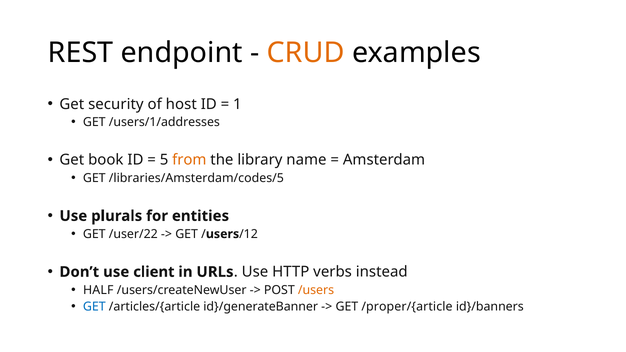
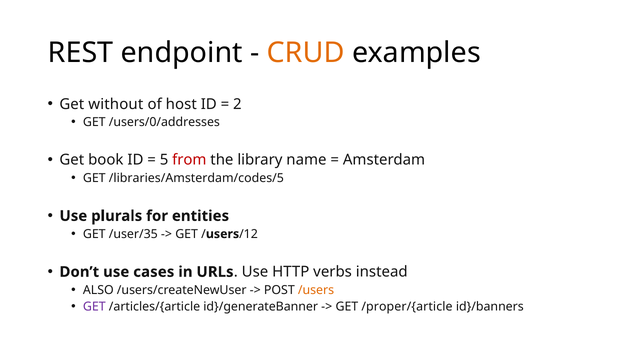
security: security -> without (116, 104)
1: 1 -> 2 (237, 104)
/users/1/addresses: /users/1/addresses -> /users/0/addresses (164, 122)
from colour: orange -> red (189, 160)
/user/22: /user/22 -> /user/35 (133, 234)
client: client -> cases (154, 272)
HALF: HALF -> ALSO (98, 290)
GET colour: blue -> purple (94, 307)
